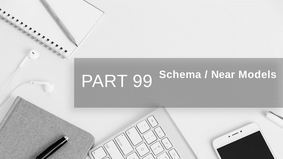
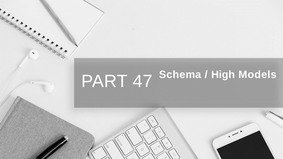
99: 99 -> 47 (143, 81)
Near: Near -> High (223, 75)
